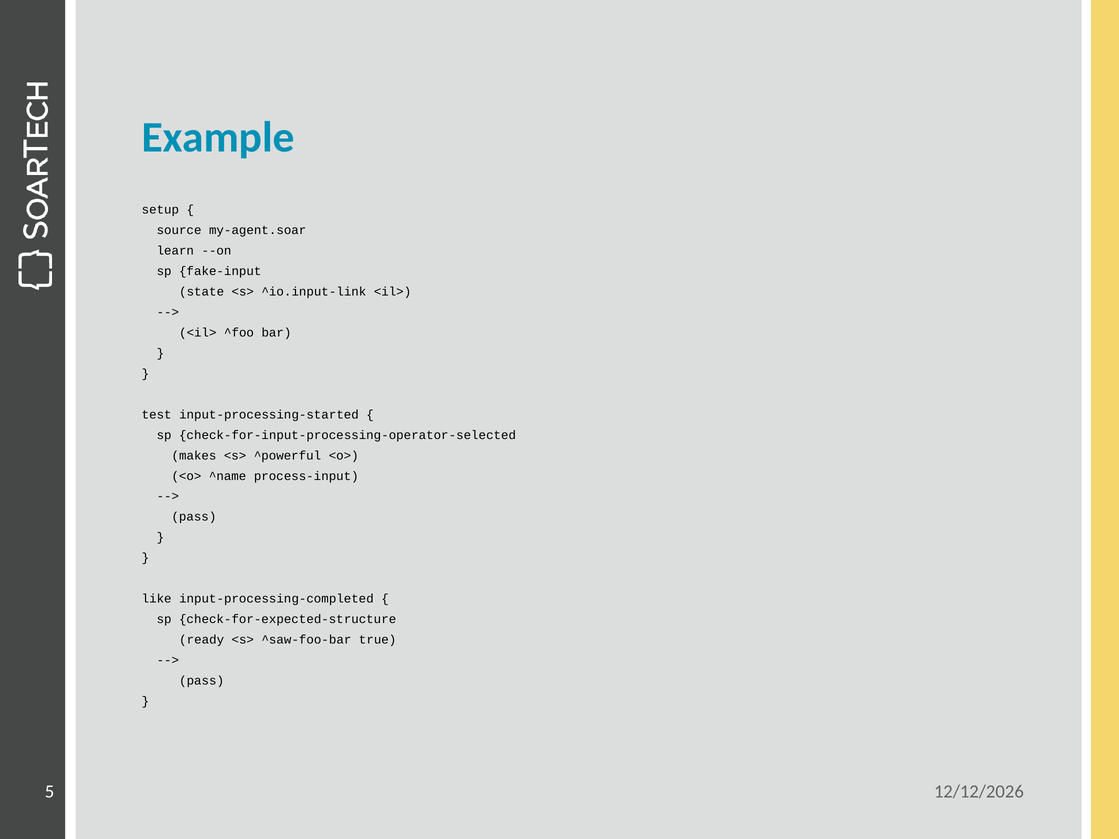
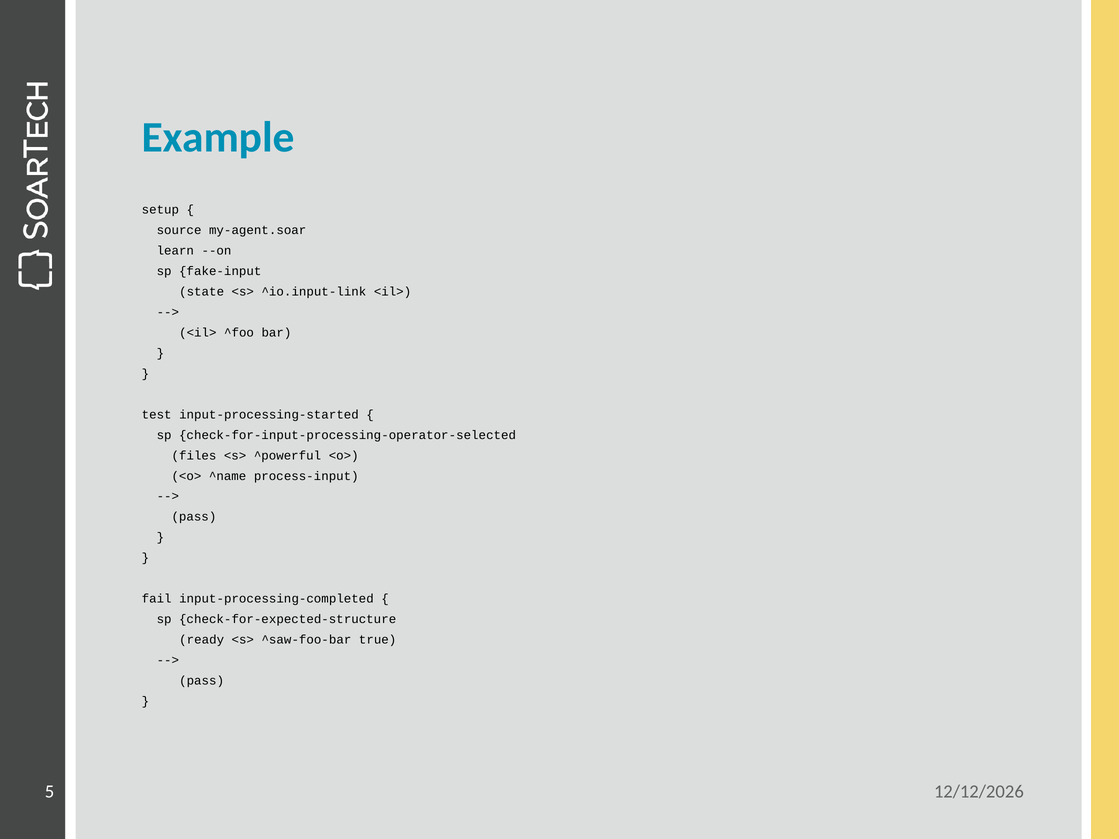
makes: makes -> files (194, 456)
like: like -> fail (157, 599)
